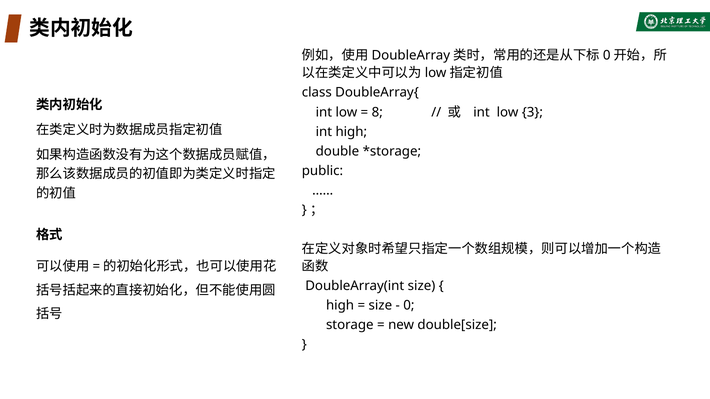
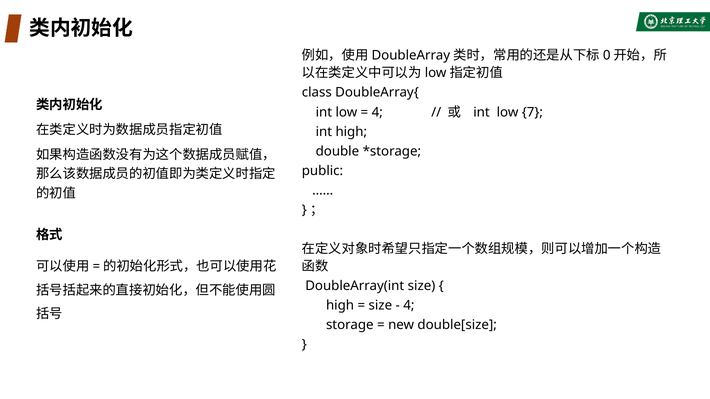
8: 8 -> 4 (377, 112)
3: 3 -> 7 (532, 112)
0: 0 -> 4 (409, 306)
